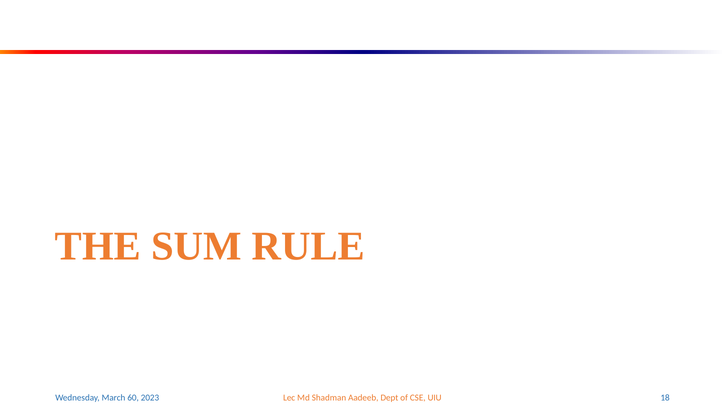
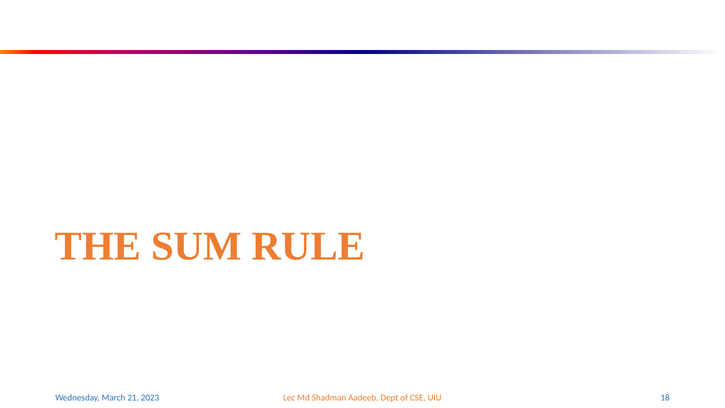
60: 60 -> 21 (133, 398)
